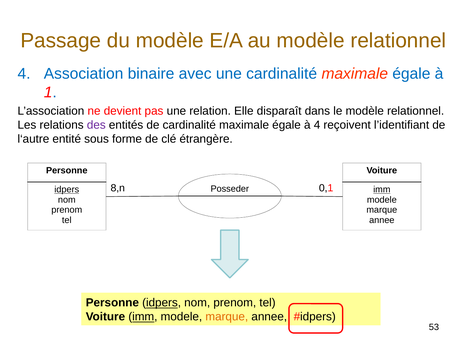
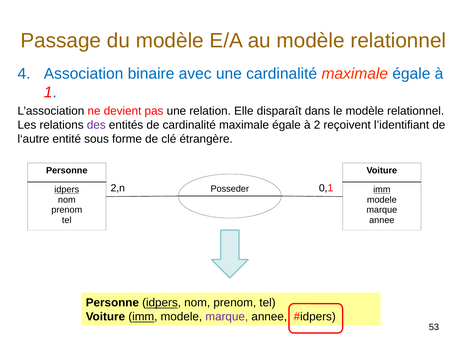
à 4: 4 -> 2 (317, 125)
8,n: 8,n -> 2,n (118, 188)
marque colour: orange -> purple (227, 317)
